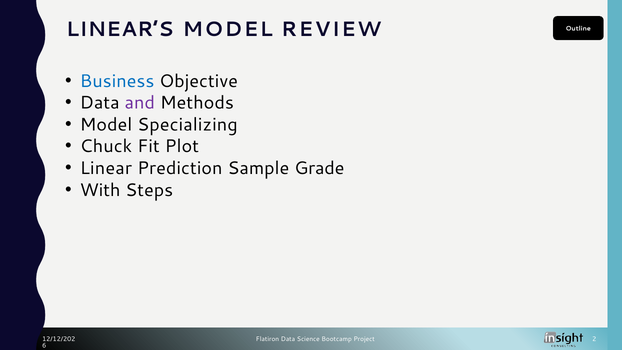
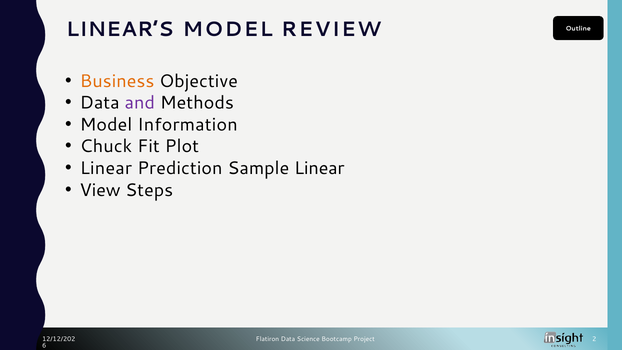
Business colour: blue -> orange (117, 81)
Specializing: Specializing -> Information (187, 125)
Sample Grade: Grade -> Linear (319, 168)
With: With -> View (100, 190)
